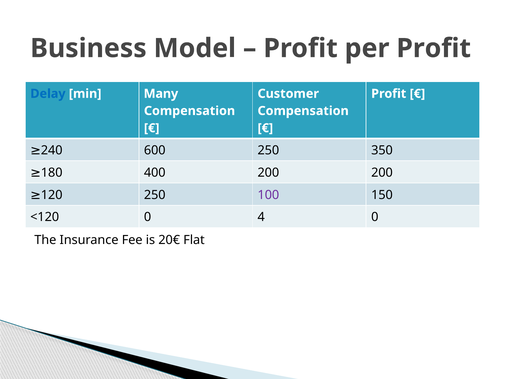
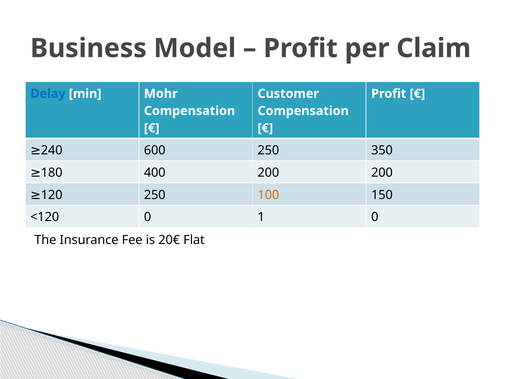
per Profit: Profit -> Claim (434, 48)
Many: Many -> Mohr (161, 94)
100 colour: purple -> orange (268, 195)
4: 4 -> 1 (261, 217)
